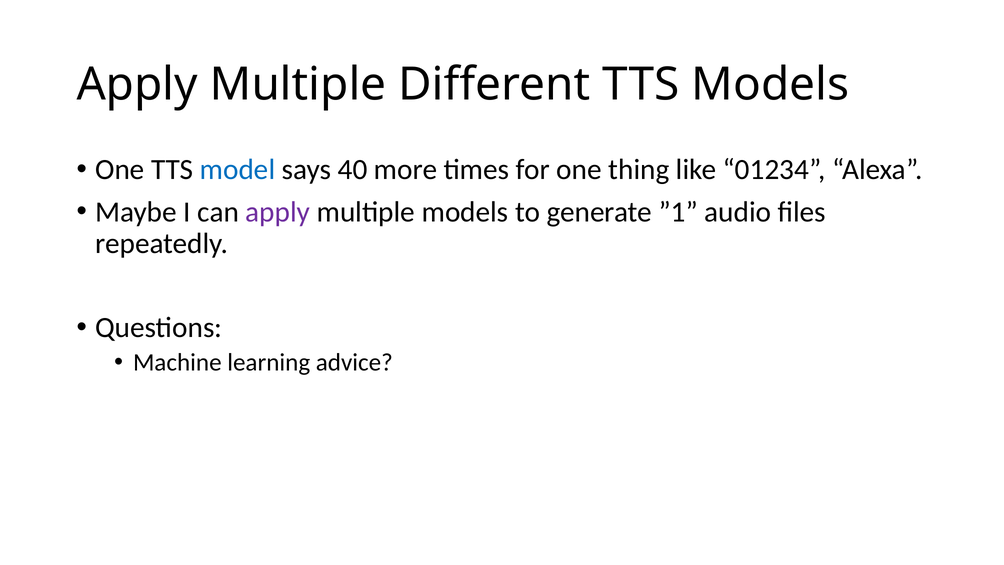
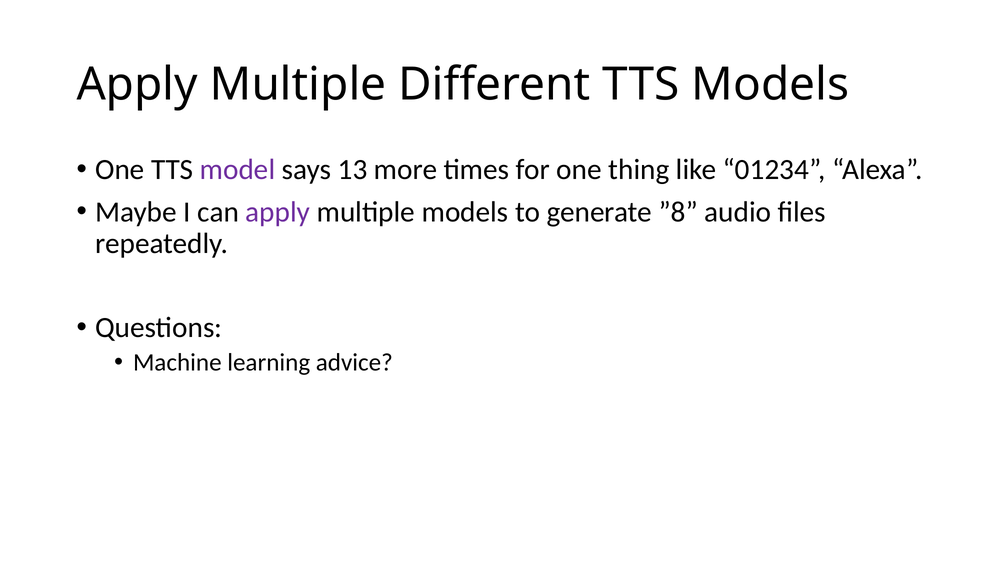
model colour: blue -> purple (238, 170)
40: 40 -> 13 (353, 170)
”1: ”1 -> ”8 (678, 212)
